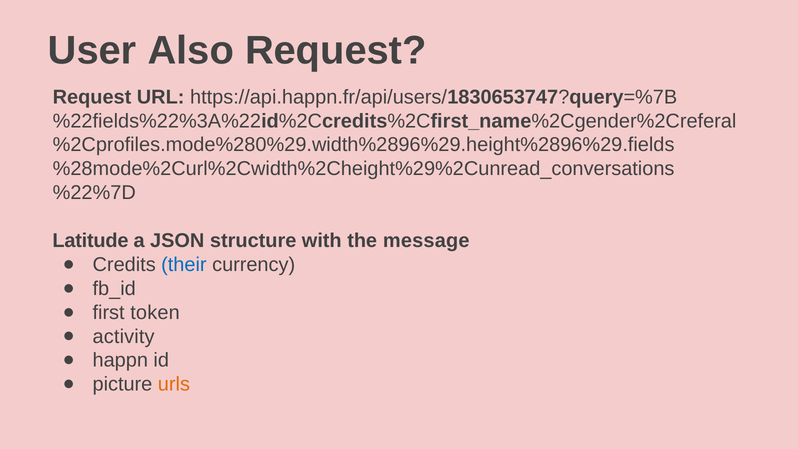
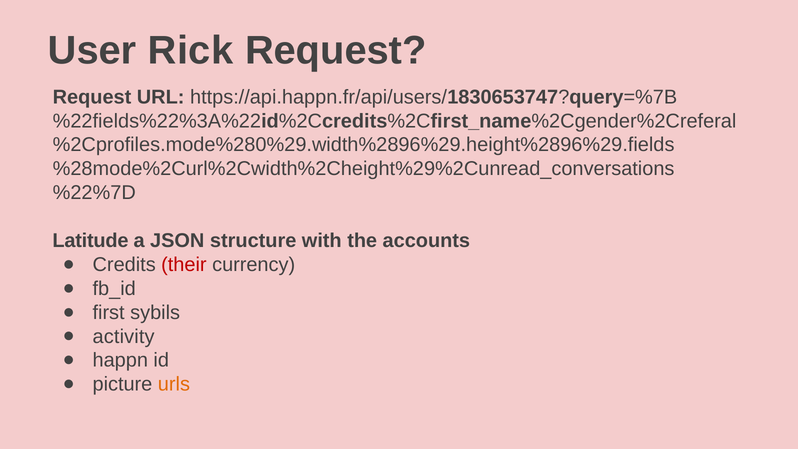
Also: Also -> Rick (191, 50)
message: message -> accounts (426, 241)
their colour: blue -> red (184, 265)
token: token -> sybils (155, 312)
